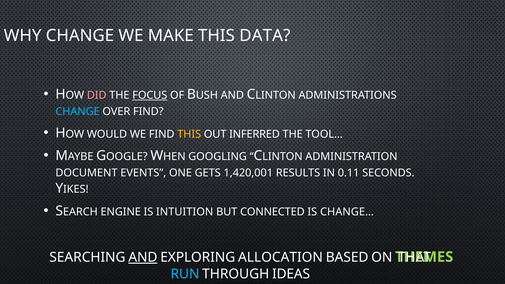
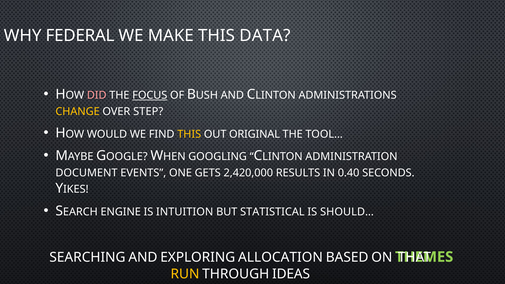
WHY CHANGE: CHANGE -> FEDERAL (80, 36)
CHANGE colour: light blue -> yellow (78, 112)
OVER FIND: FIND -> STEP (148, 112)
INFERRED: INFERRED -> ORIGINAL (255, 134)
1,420,001: 1,420,001 -> 2,420,000 (248, 173)
0.11: 0.11 -> 0.40 (349, 173)
CONNECTED: CONNECTED -> STATISTICAL (272, 212)
CHANGE…: CHANGE… -> SHOULD… (347, 212)
AND underline: present -> none (143, 257)
RUN colour: light blue -> yellow (185, 274)
